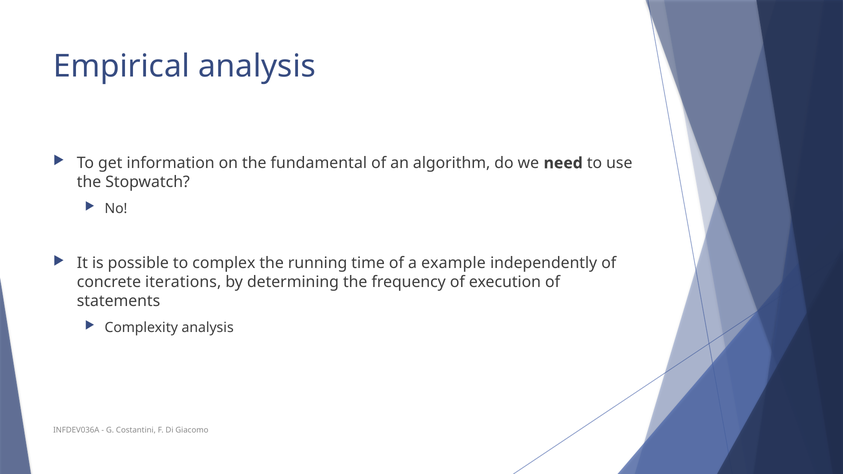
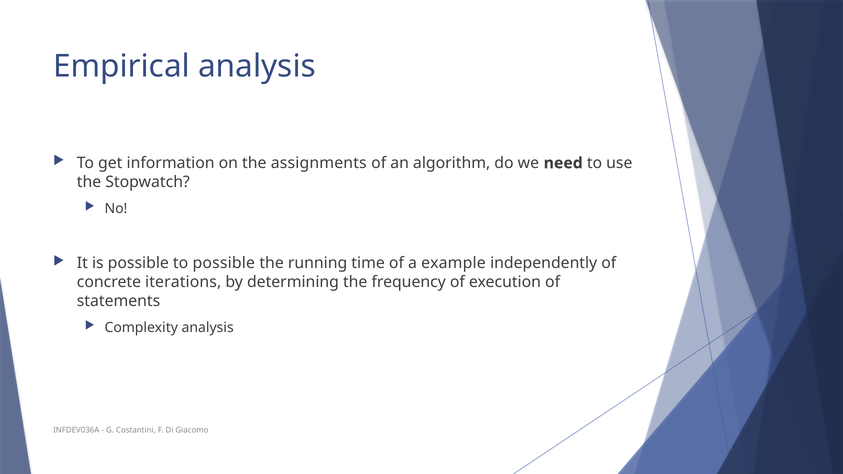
fundamental: fundamental -> assignments (319, 163)
to complex: complex -> possible (224, 263)
